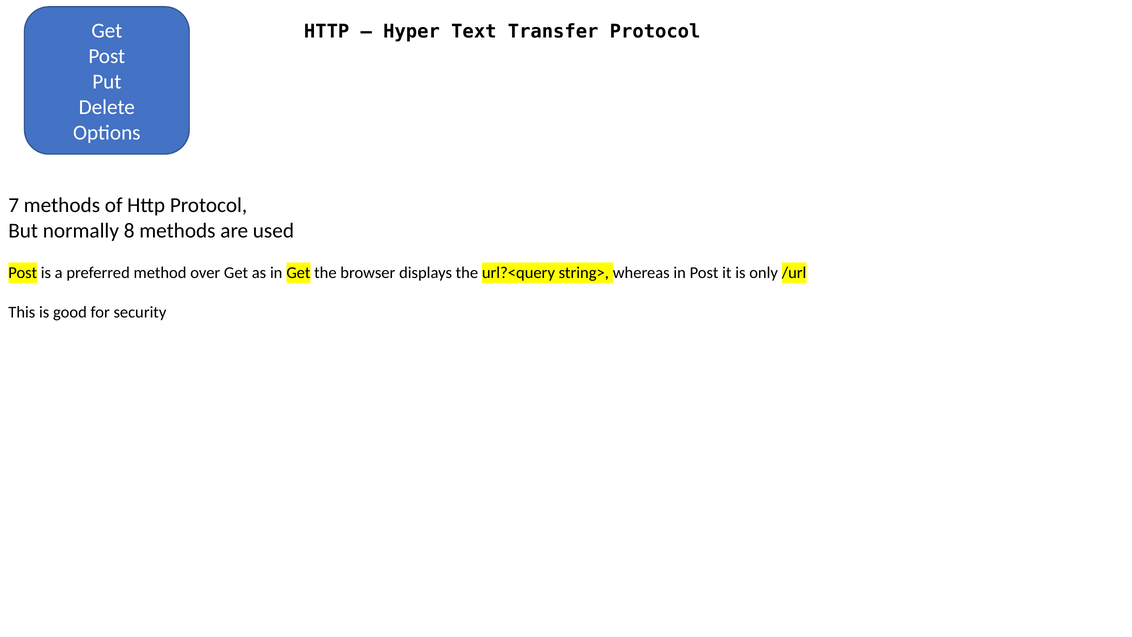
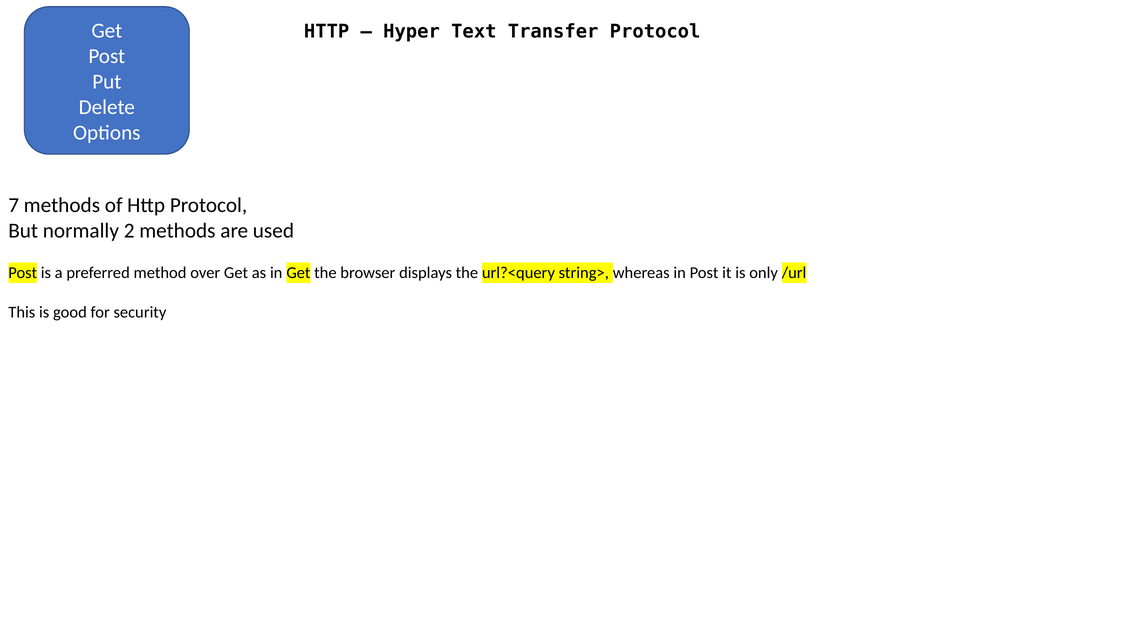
8: 8 -> 2 (129, 231)
